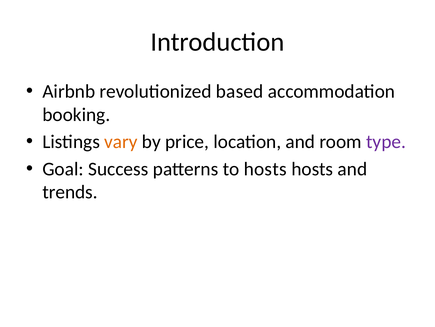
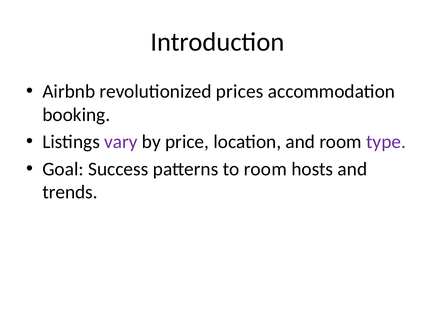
based: based -> prices (240, 91)
vary colour: orange -> purple (121, 142)
to hosts: hosts -> room (265, 169)
